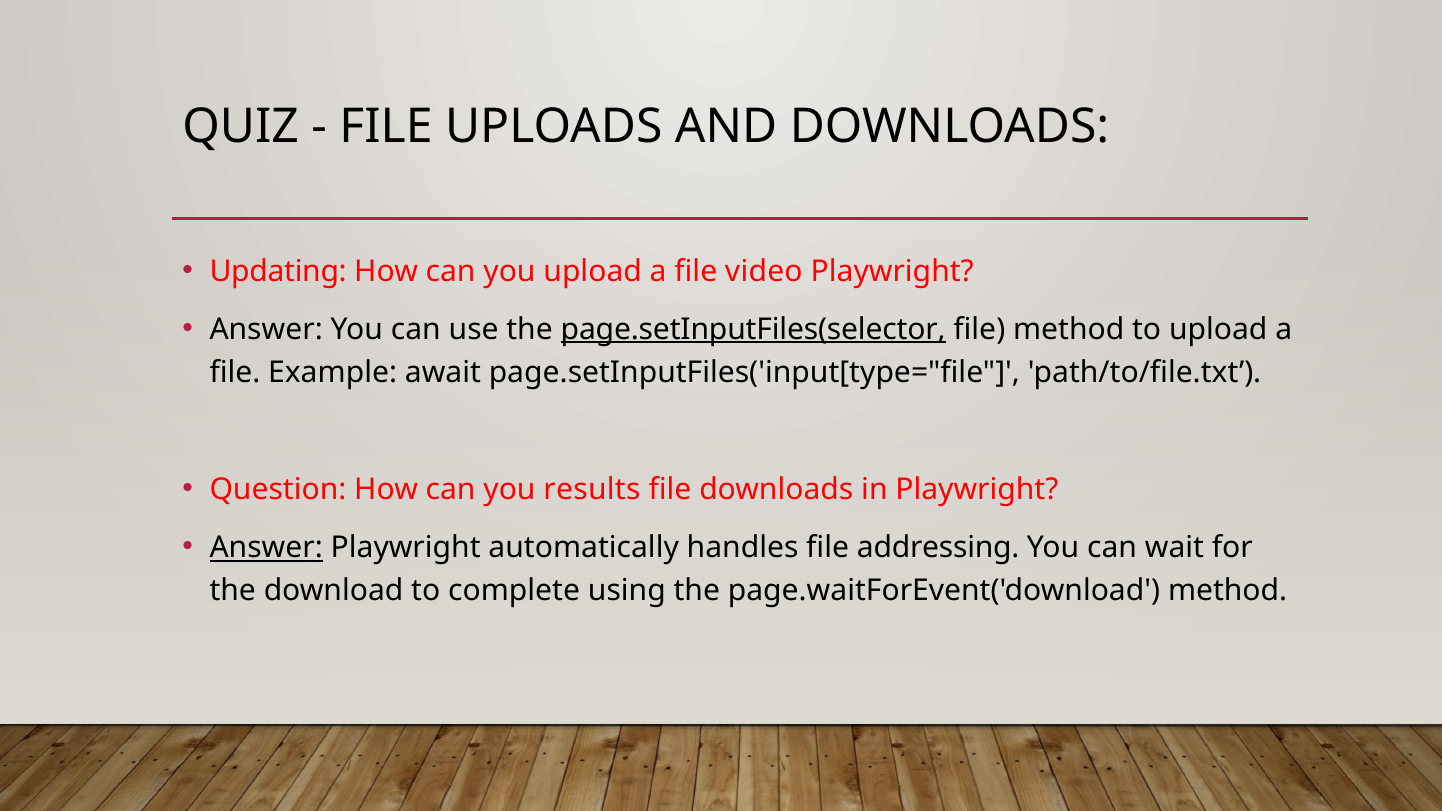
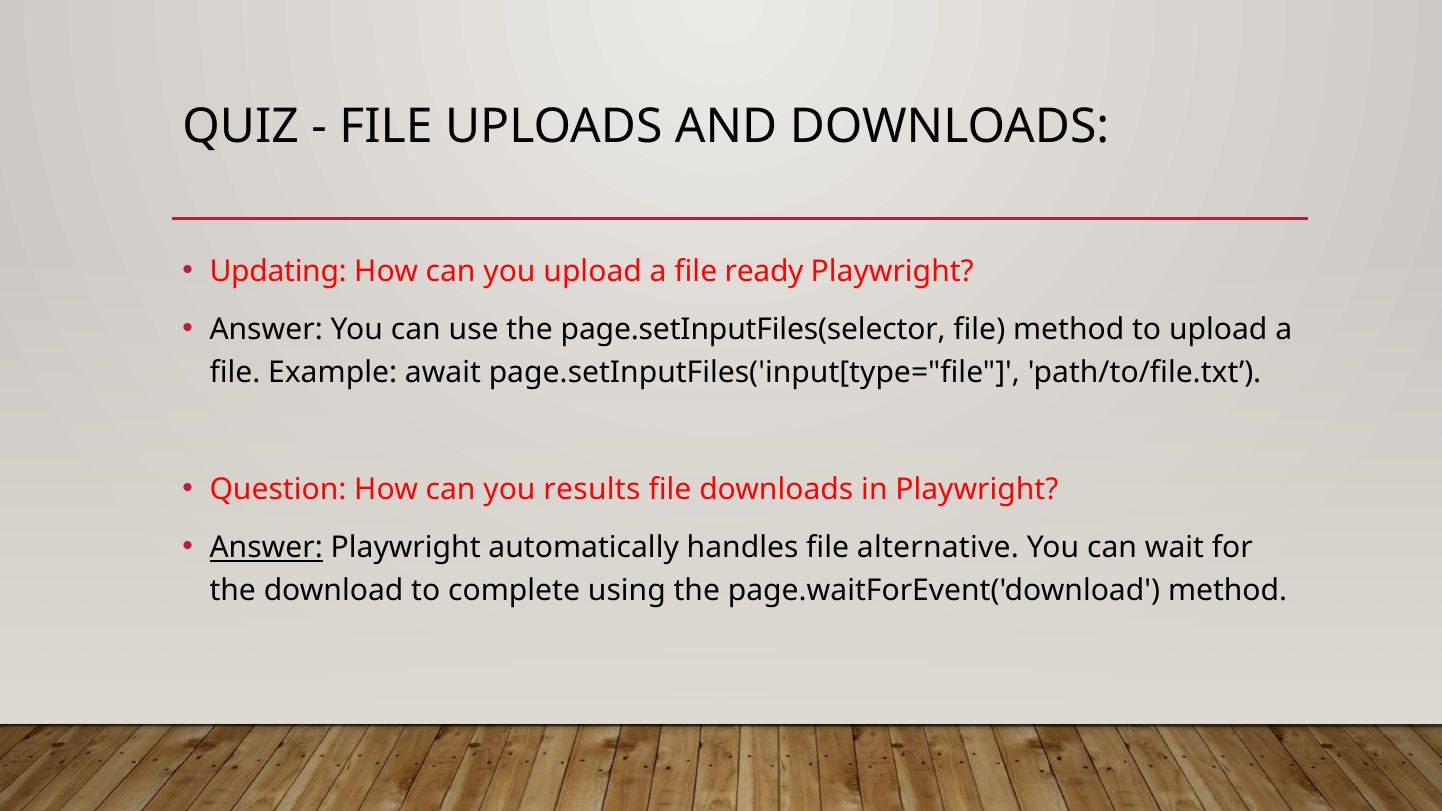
video: video -> ready (764, 271)
page.setInputFiles(selector underline: present -> none (753, 330)
addressing: addressing -> alternative (938, 548)
